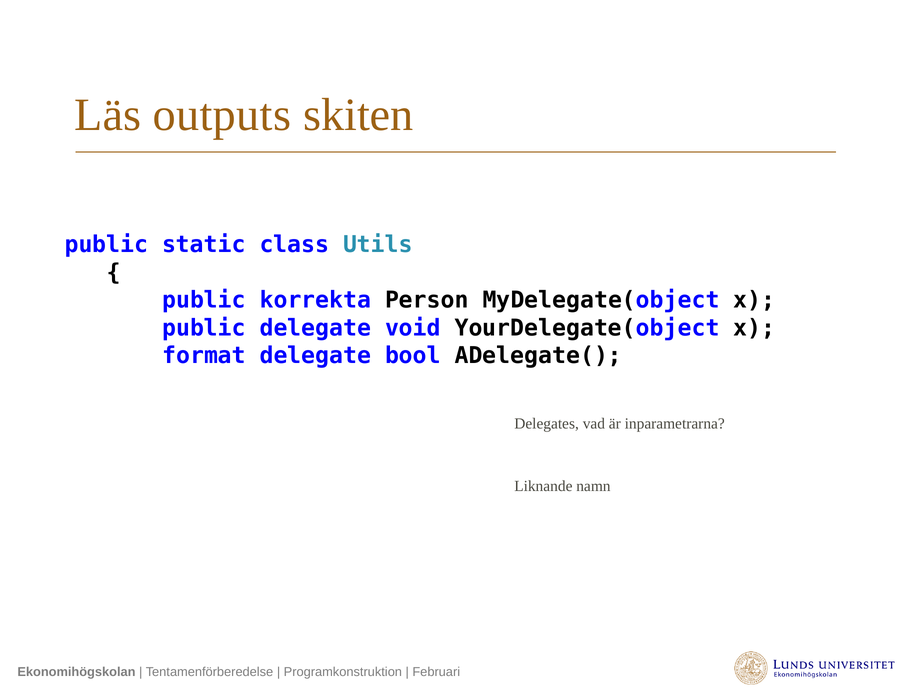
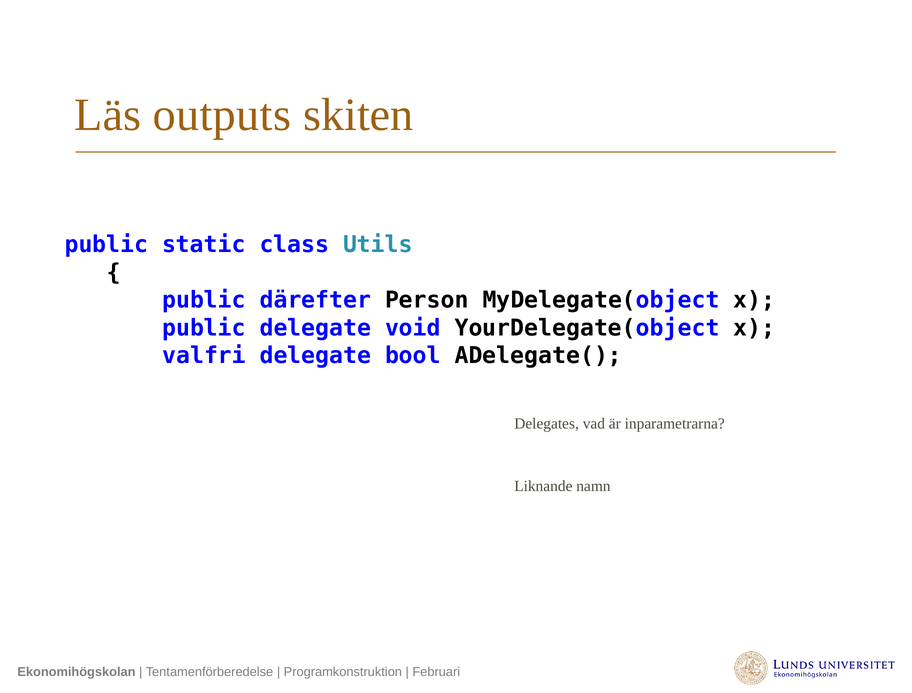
korrekta: korrekta -> därefter (315, 300)
format: format -> valfri (204, 356)
